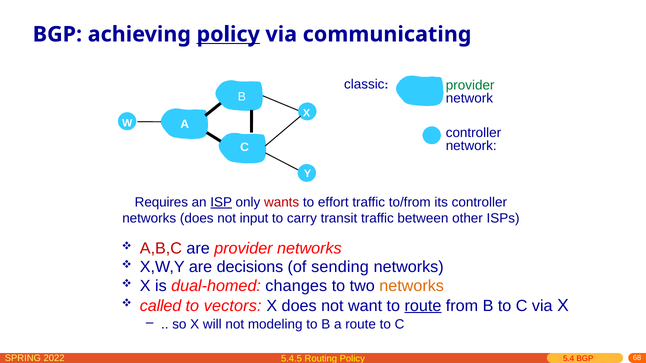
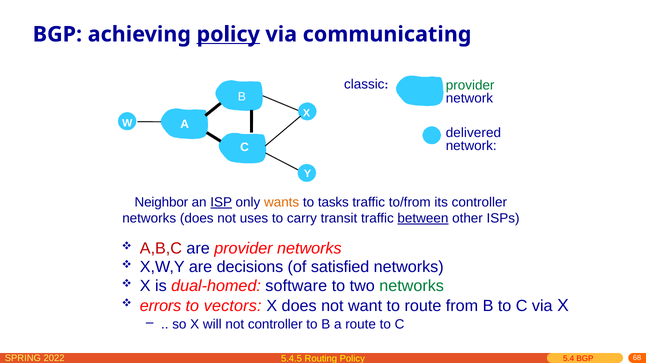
controller: controller -> delivered (473, 133)
Requires: Requires -> Neighbor (161, 202)
wants colour: red -> orange (282, 202)
effort: effort -> tasks (333, 202)
input: input -> uses (254, 219)
between underline: none -> present (423, 219)
sending: sending -> satisfied (340, 267)
changes: changes -> software (296, 286)
networks colour: orange -> green (412, 286)
called: called -> errors (161, 306)
route underline: present -> none (423, 306)
not modeling: modeling -> controller (275, 325)
